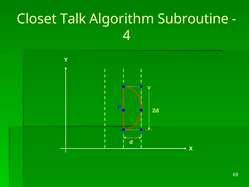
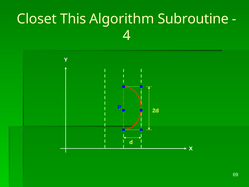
Talk: Talk -> This (73, 19)
